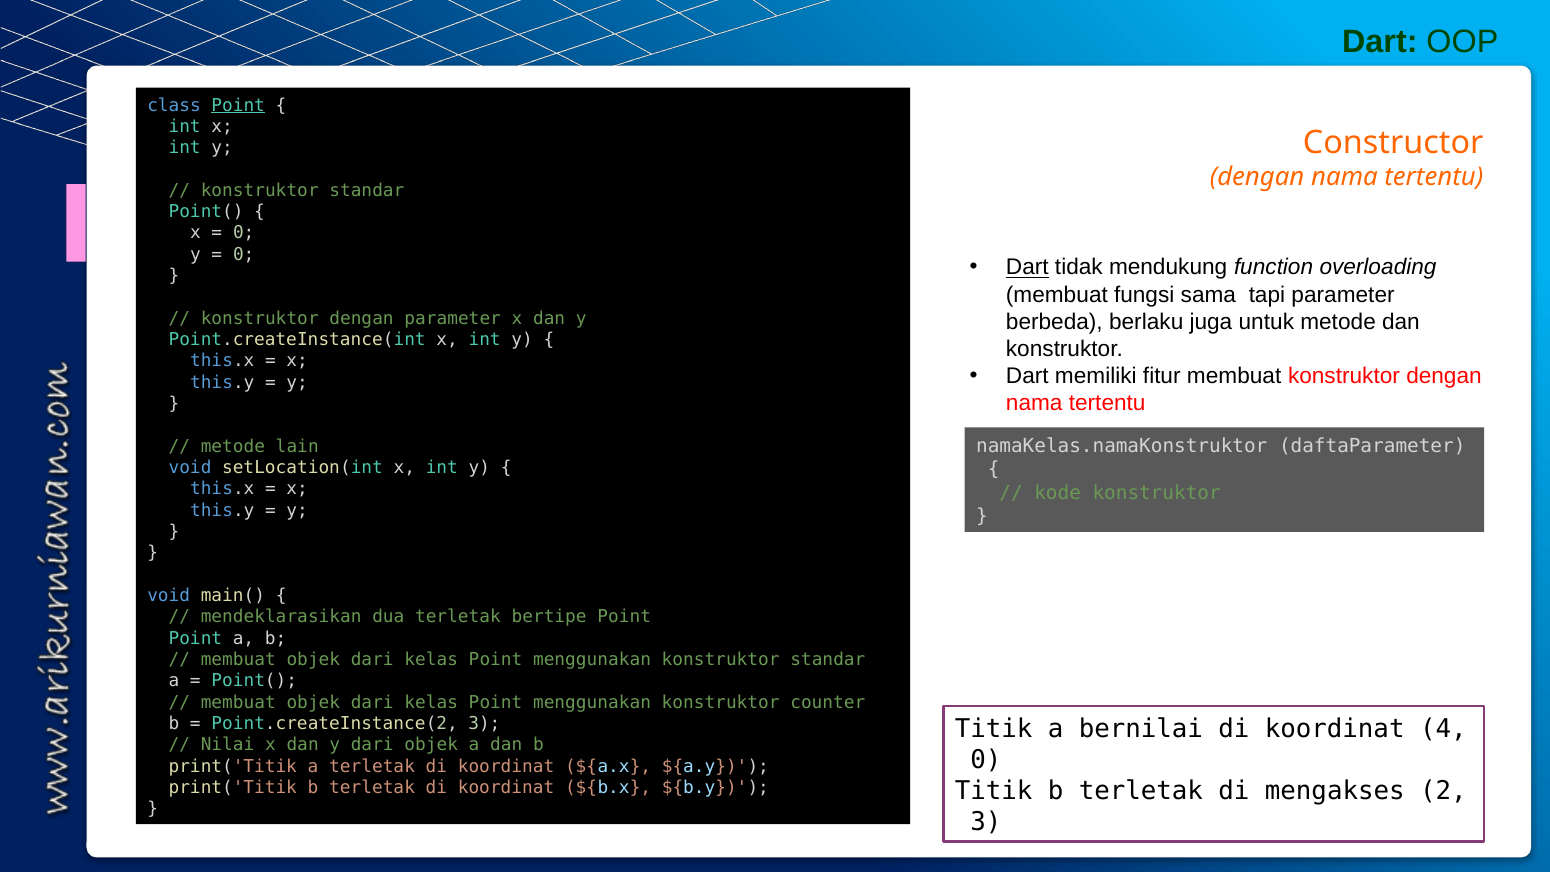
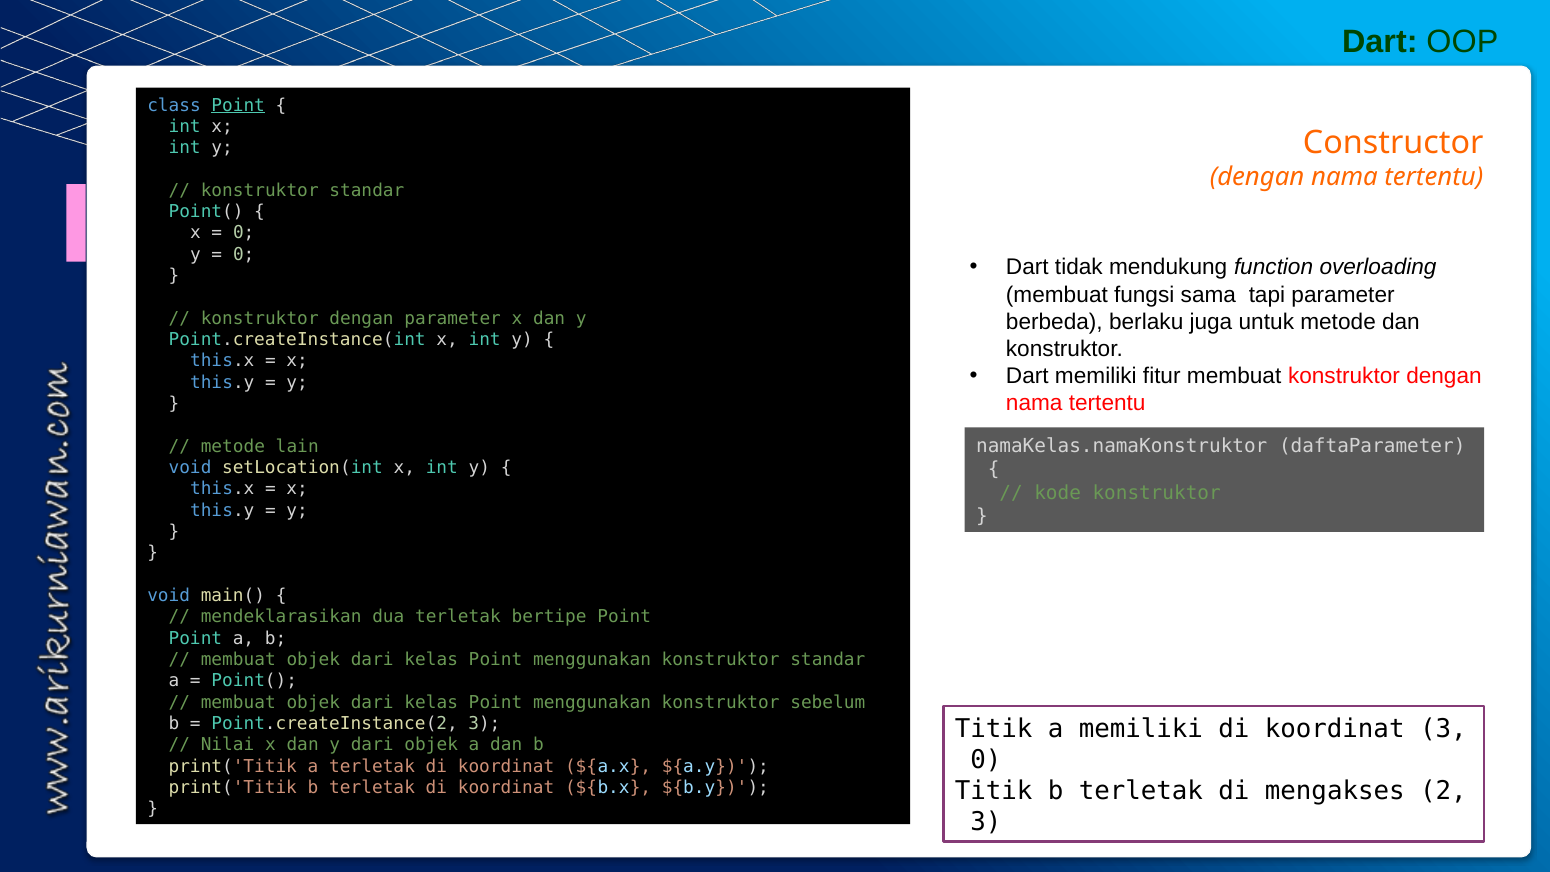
Dart underline: present -> none (1027, 267)
counter: counter -> sebelum (828, 702)
a bernilai: bernilai -> memiliki (1141, 729)
koordinat 4: 4 -> 3 (1443, 729)
